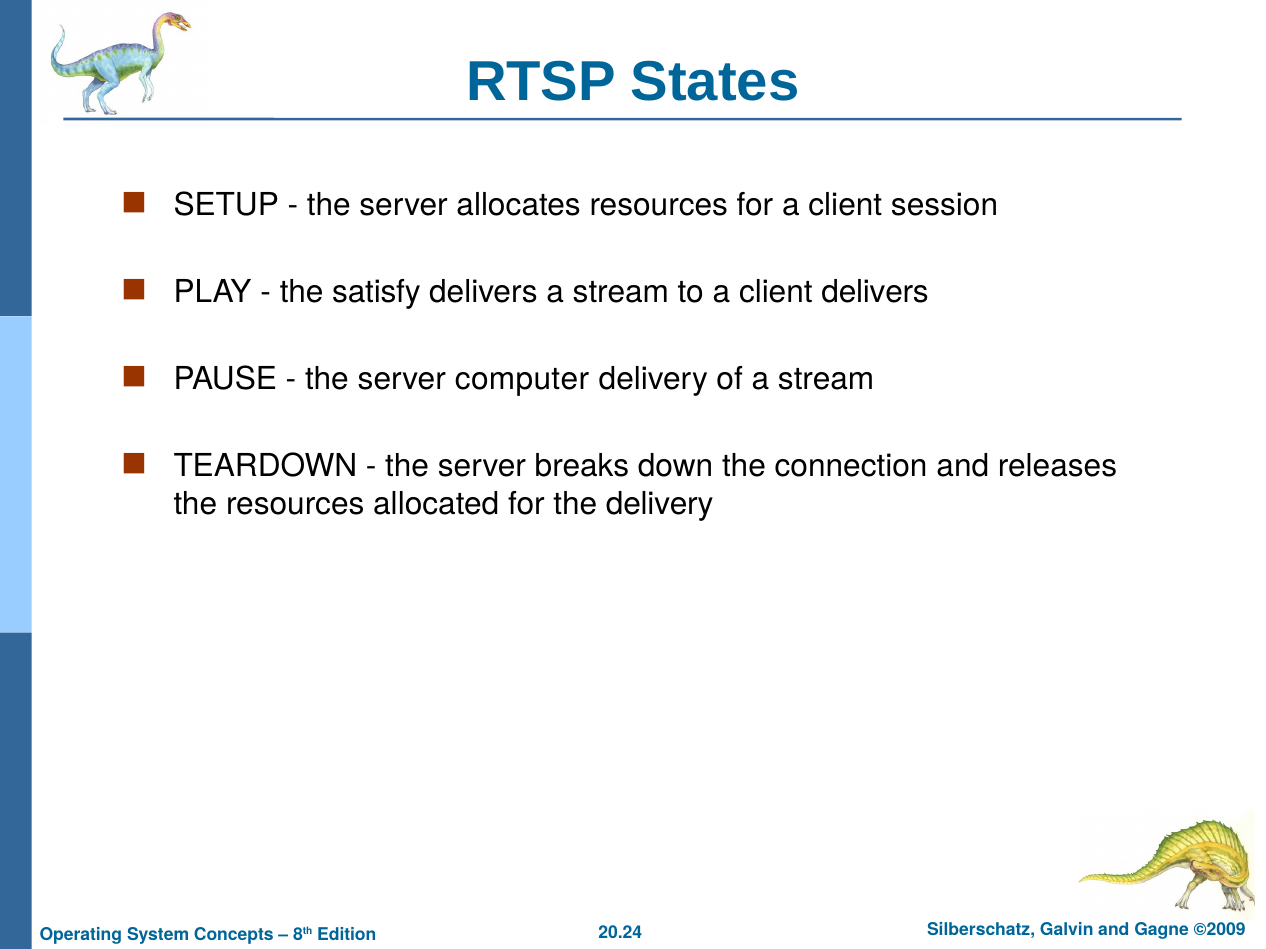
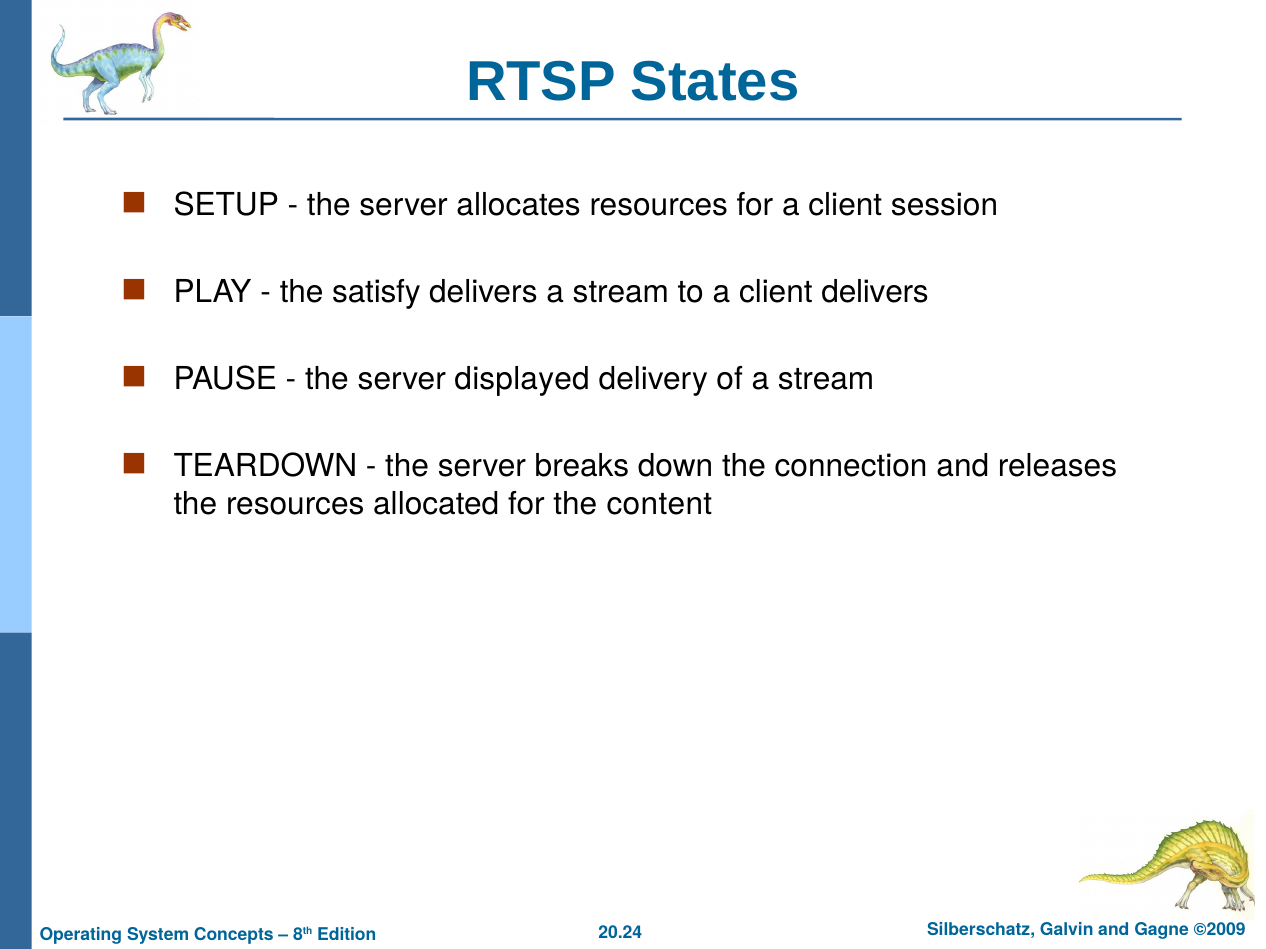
computer: computer -> displayed (522, 380)
the delivery: delivery -> content (659, 505)
